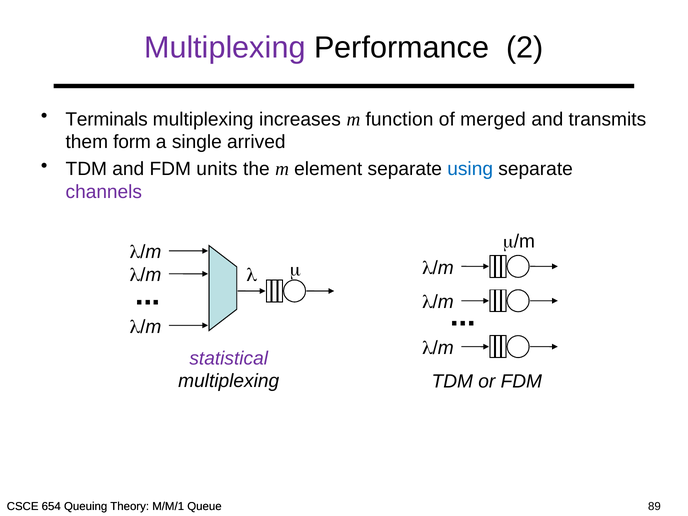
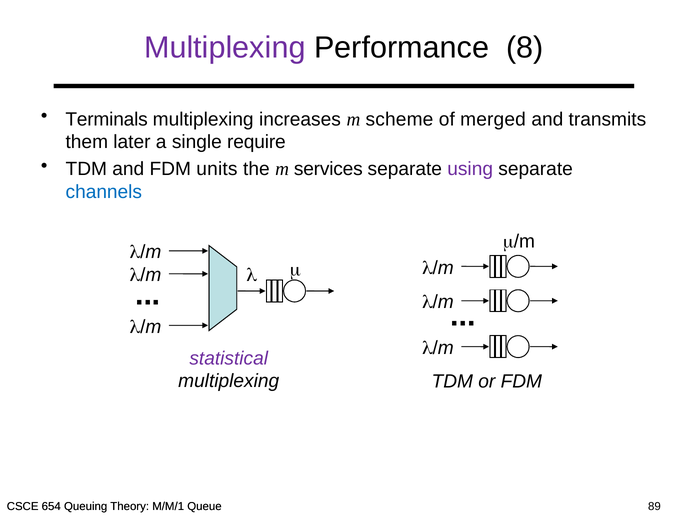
2: 2 -> 8 (525, 48)
function: function -> scheme (399, 119)
form: form -> later (132, 142)
arrived: arrived -> require (256, 142)
element: element -> services (328, 169)
using colour: blue -> purple (470, 169)
channels colour: purple -> blue (104, 192)
